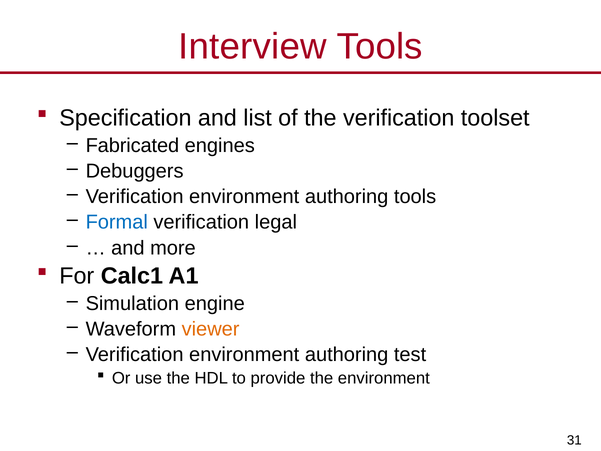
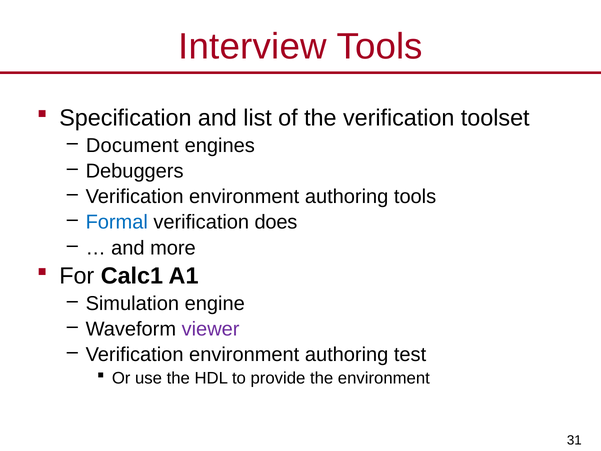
Fabricated: Fabricated -> Document (132, 145)
legal: legal -> does (276, 222)
viewer colour: orange -> purple (211, 329)
